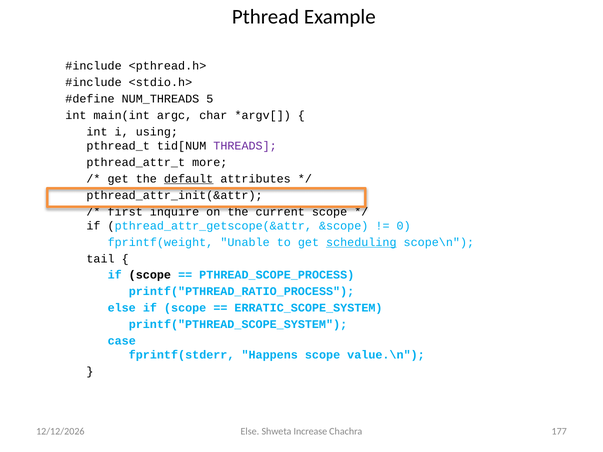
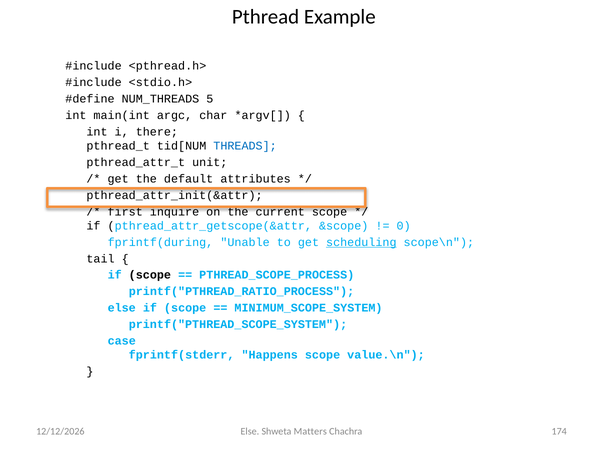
using: using -> there (157, 132)
THREADS colour: purple -> blue (245, 146)
more: more -> unit (210, 162)
default underline: present -> none (189, 179)
fprintf(weight: fprintf(weight -> fprintf(during (160, 242)
ERRATIC_SCOPE_SYSTEM: ERRATIC_SCOPE_SYSTEM -> MINIMUM_SCOPE_SYSTEM (308, 308)
Increase: Increase -> Matters (310, 432)
177: 177 -> 174 (559, 432)
